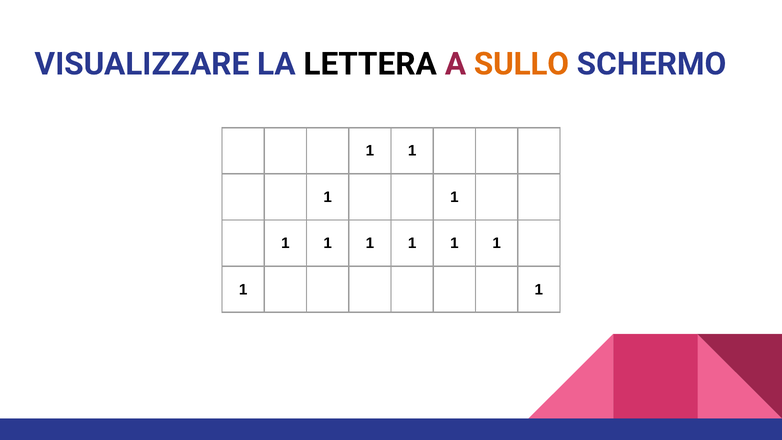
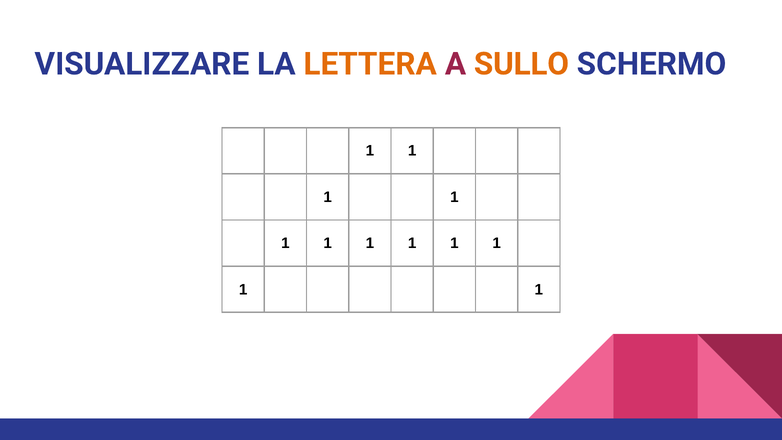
LETTERA colour: black -> orange (370, 64)
